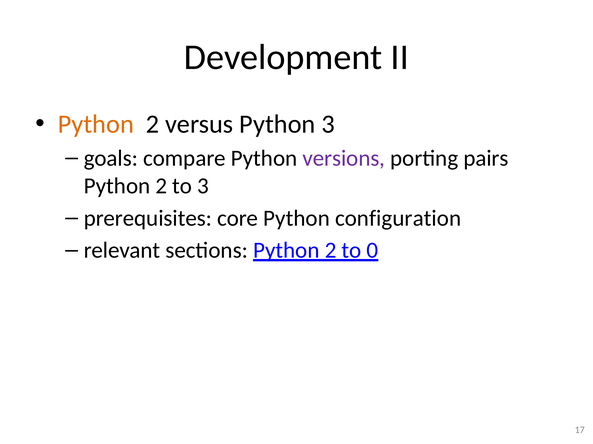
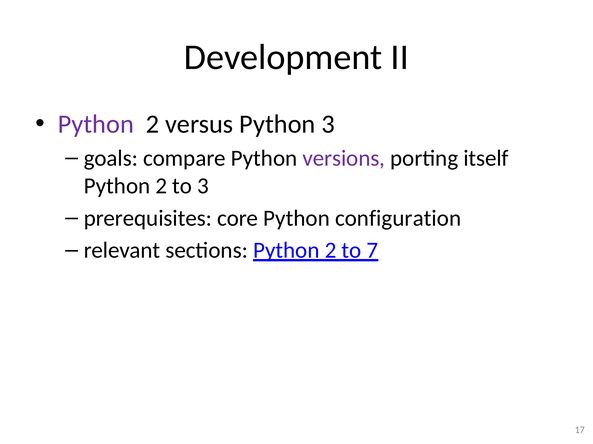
Python colour: orange -> purple (96, 124)
pairs: pairs -> itself (486, 158)
0: 0 -> 7 (372, 251)
